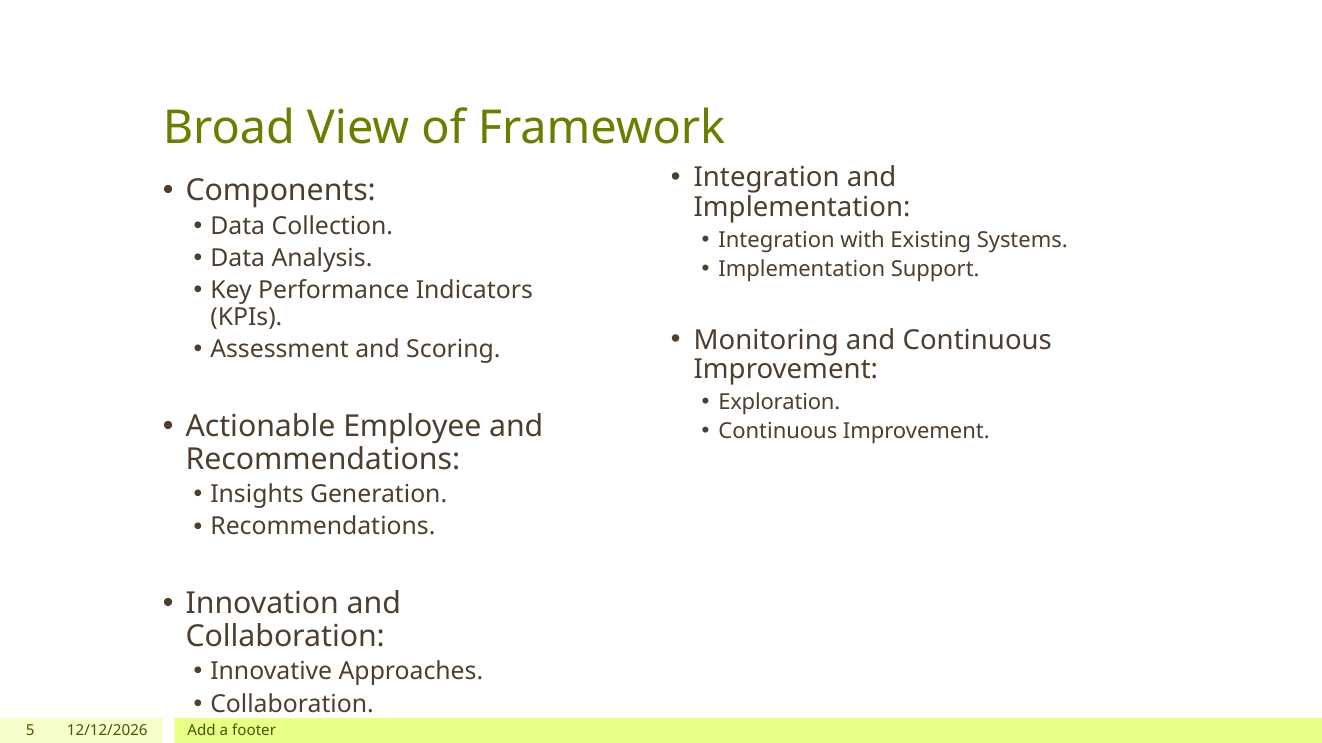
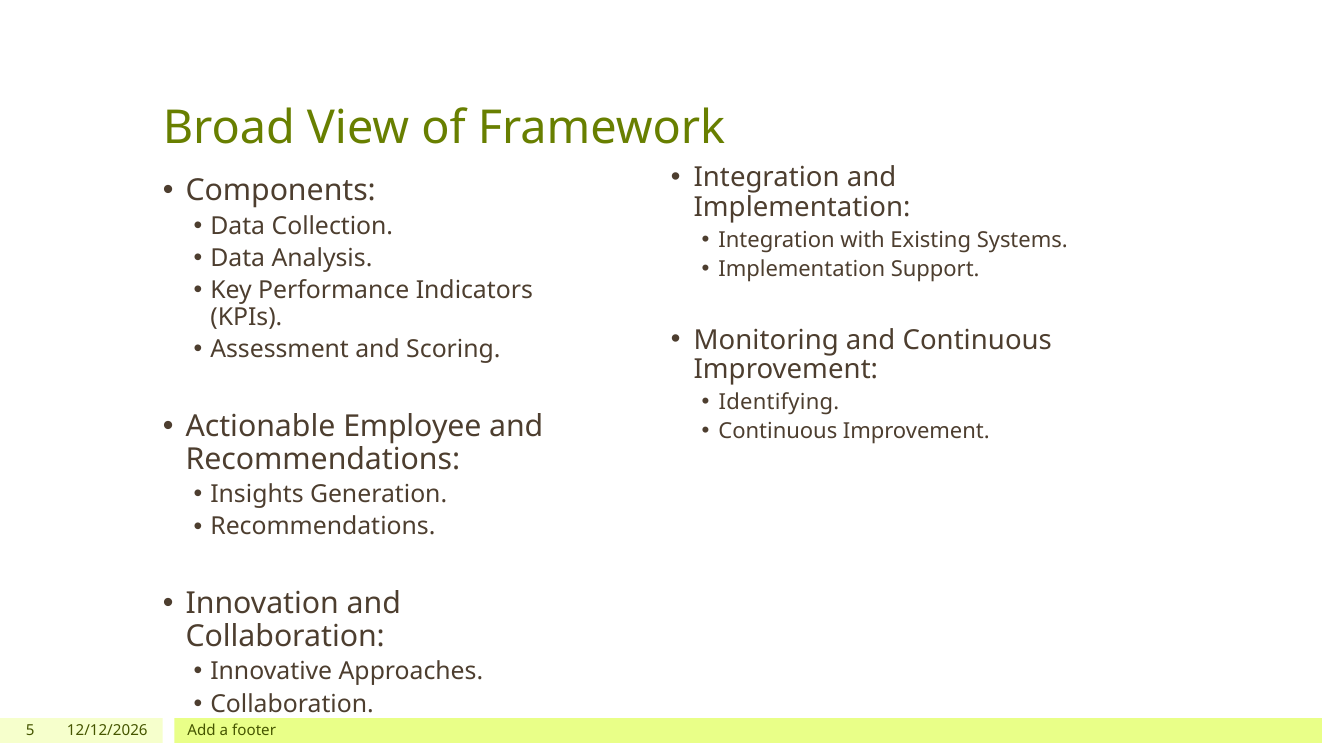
Exploration: Exploration -> Identifying (779, 402)
